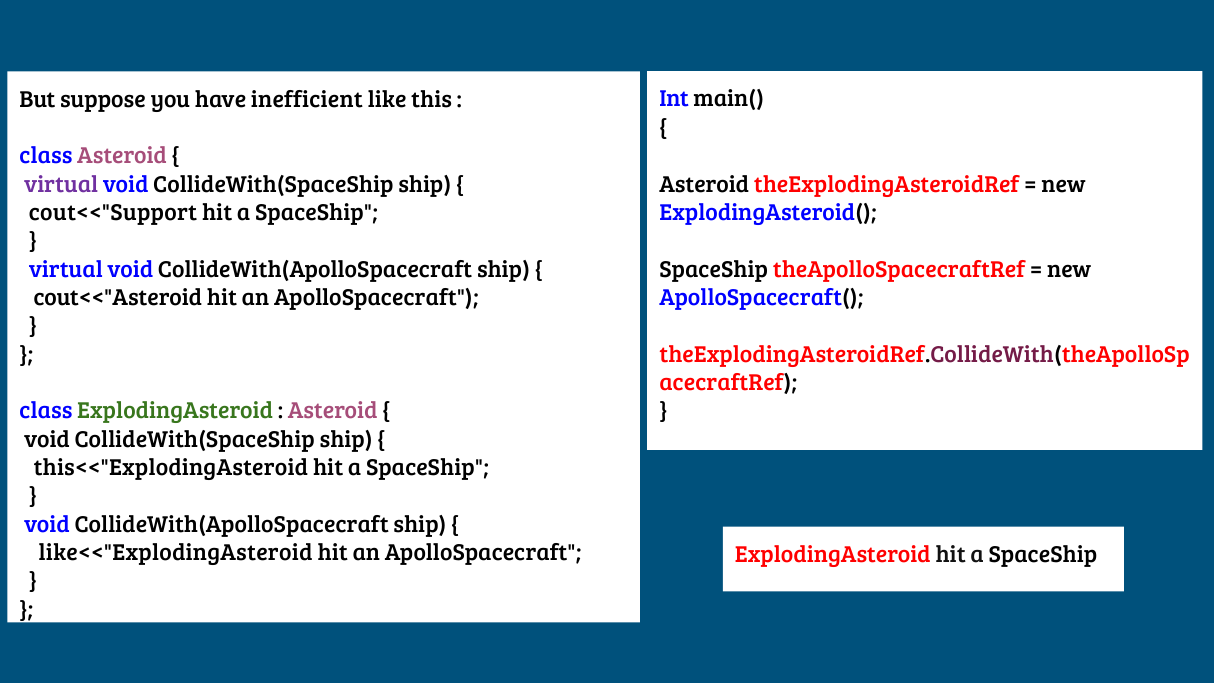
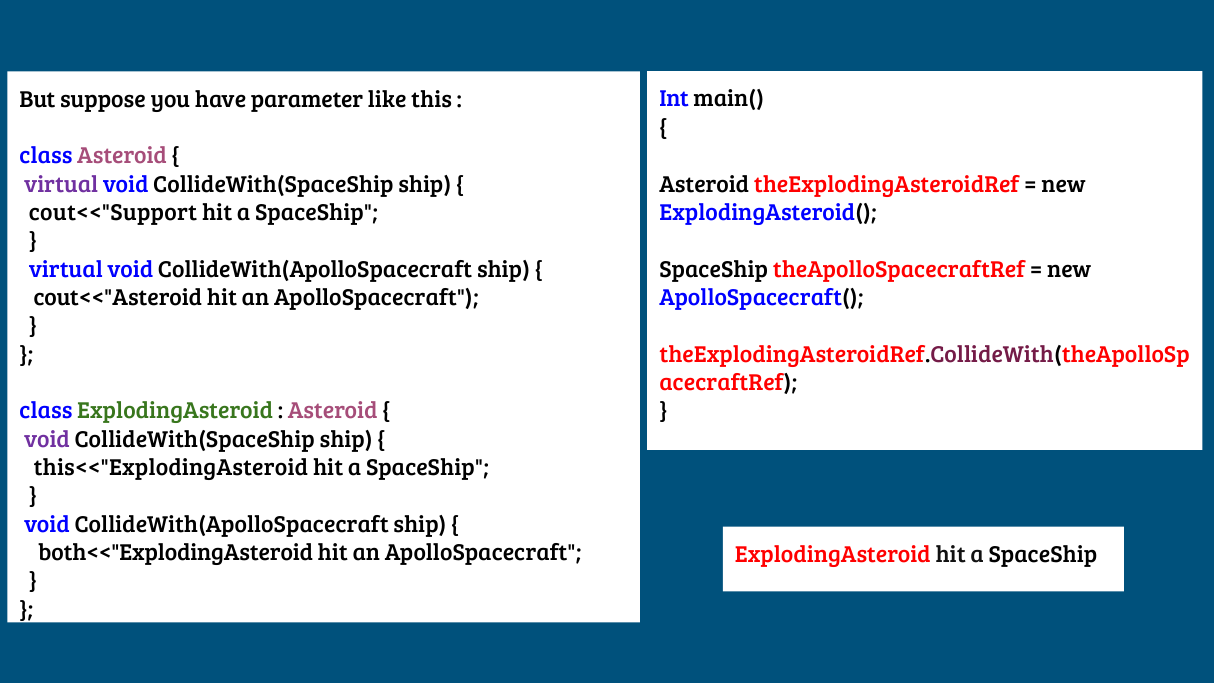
inefficient: inefficient -> parameter (307, 99)
void colour: black -> purple (47, 439)
like<<"ExplodingAsteroid: like<<"ExplodingAsteroid -> both<<"ExplodingAsteroid (176, 553)
